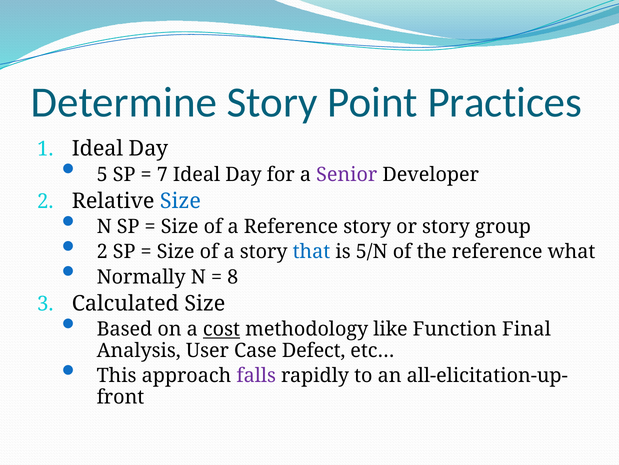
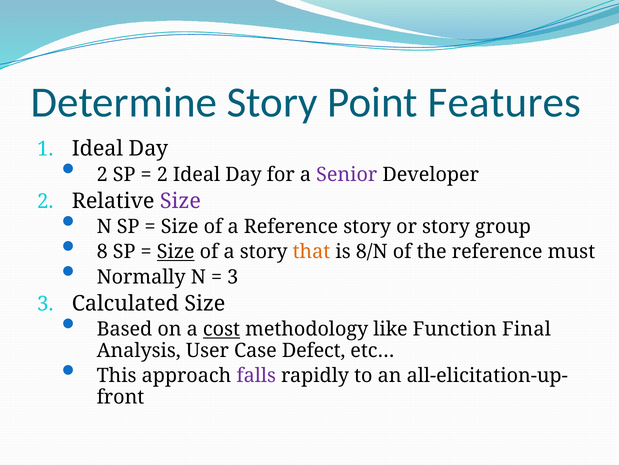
Practices: Practices -> Features (504, 102)
5: 5 -> 2 (102, 174)
7: 7 -> 2 (162, 174)
Size colour: blue -> purple (180, 201)
2: 2 -> 8 (102, 252)
Size underline: none -> present (176, 252)
that colour: blue -> orange (311, 252)
5/N: 5/N -> 8/N (372, 252)
what: what -> must (571, 252)
8: 8 -> 3 (233, 277)
